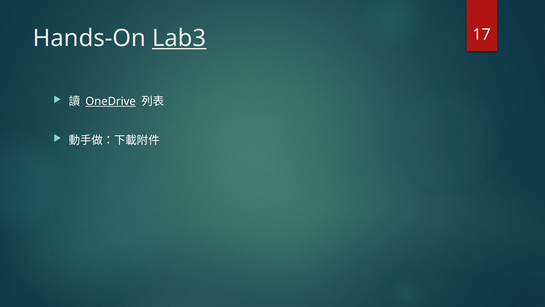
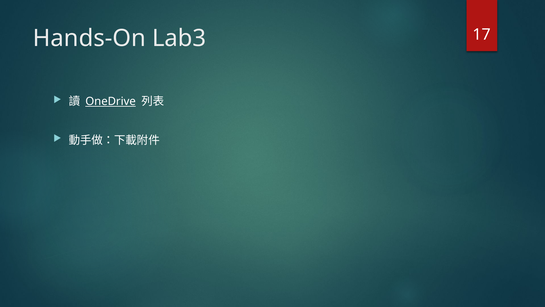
Lab3 underline: present -> none (179, 38)
